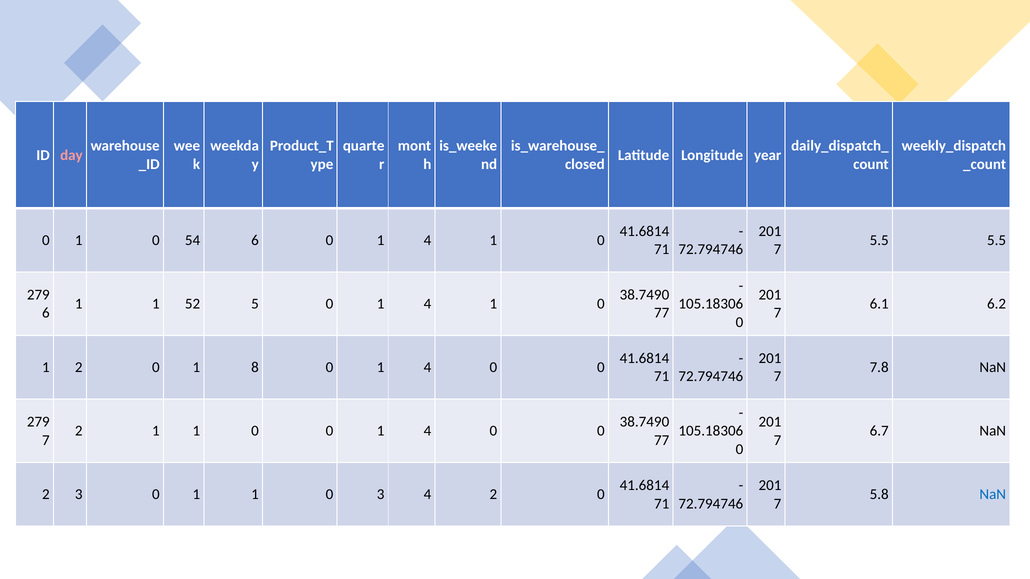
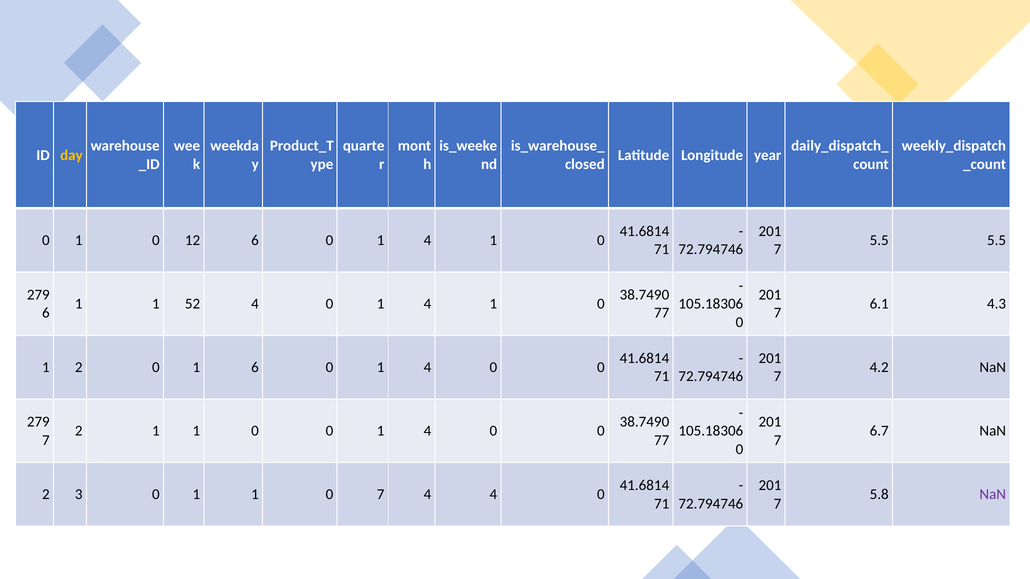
day colour: pink -> yellow (71, 155)
54: 54 -> 12 (193, 240)
52 5: 5 -> 4 (255, 304)
6.2: 6.2 -> 4.3 (997, 304)
1 8: 8 -> 6 (255, 368)
7.8: 7.8 -> 4.2 (879, 368)
0 3: 3 -> 7 (381, 495)
4 2: 2 -> 4 (493, 495)
NaN colour: blue -> purple (993, 495)
